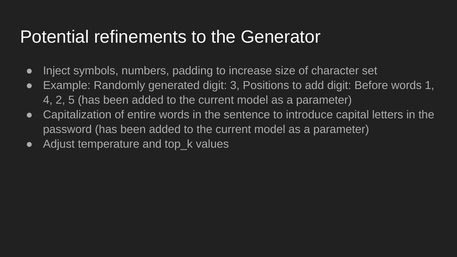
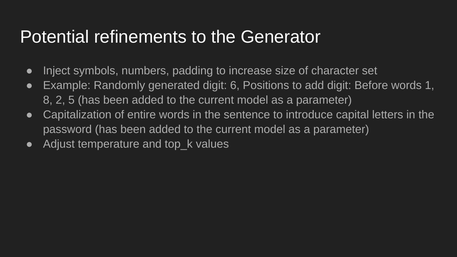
3: 3 -> 6 (235, 85)
4: 4 -> 8 (48, 100)
